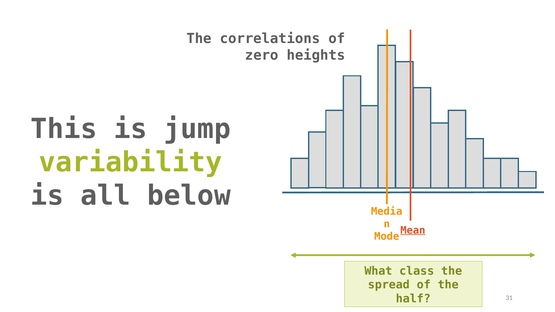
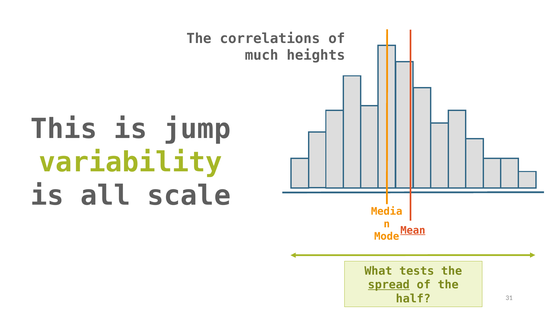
zero: zero -> much (262, 55)
below: below -> scale (189, 196)
class: class -> tests (417, 271)
spread underline: none -> present (389, 285)
